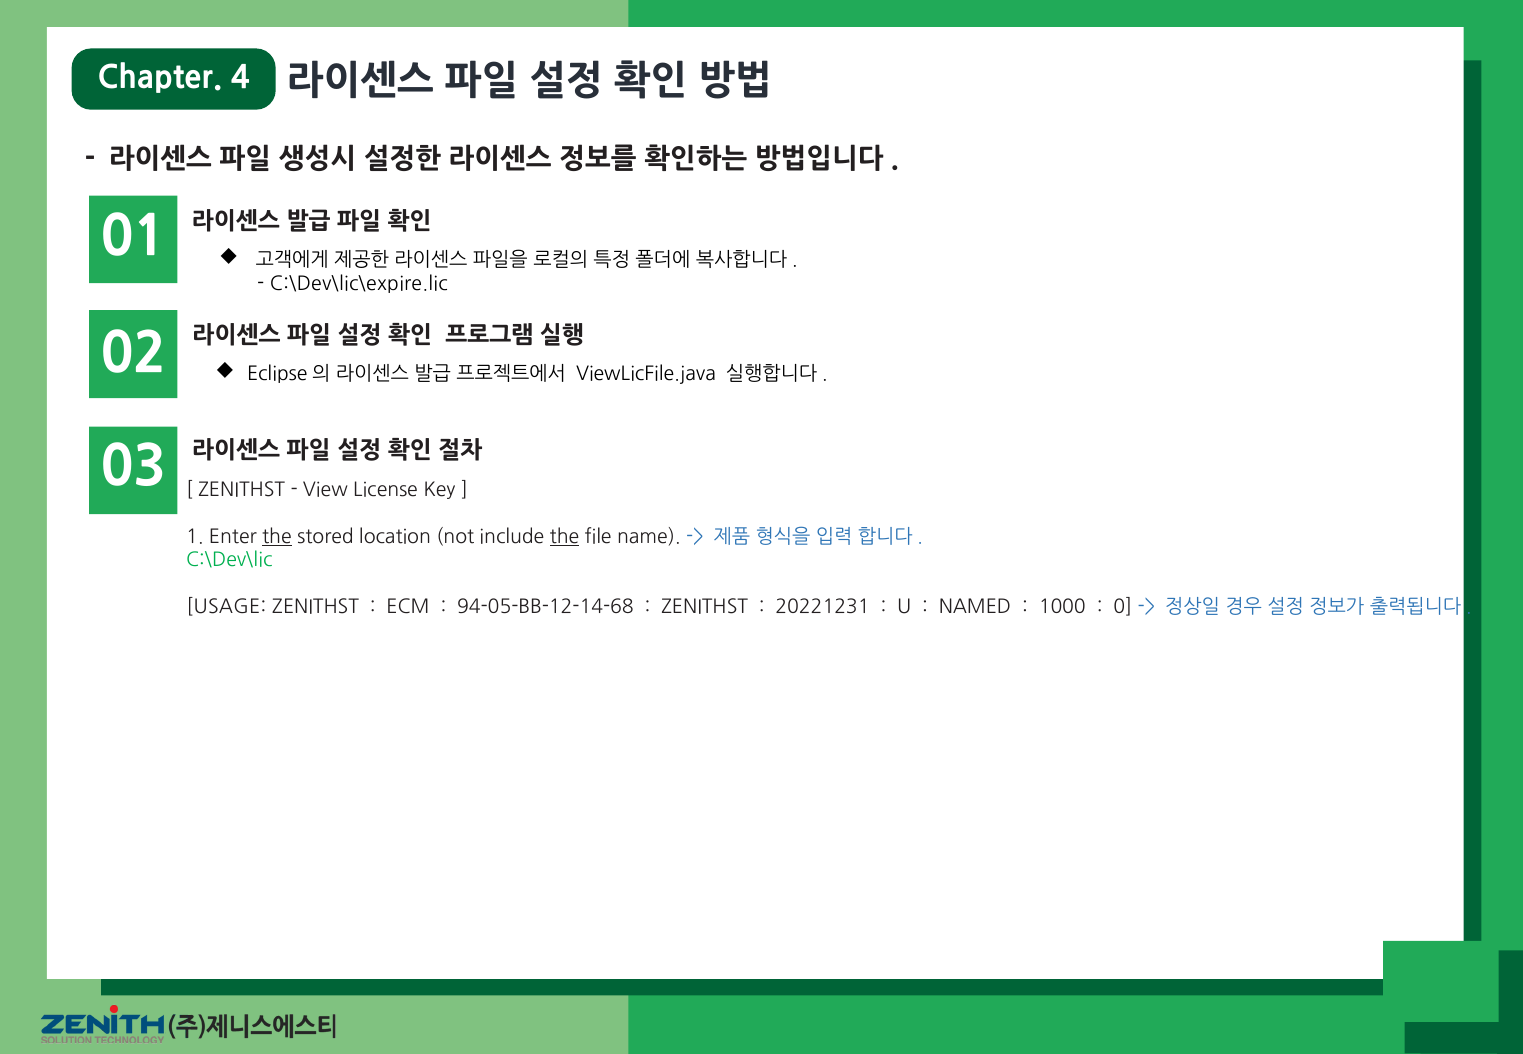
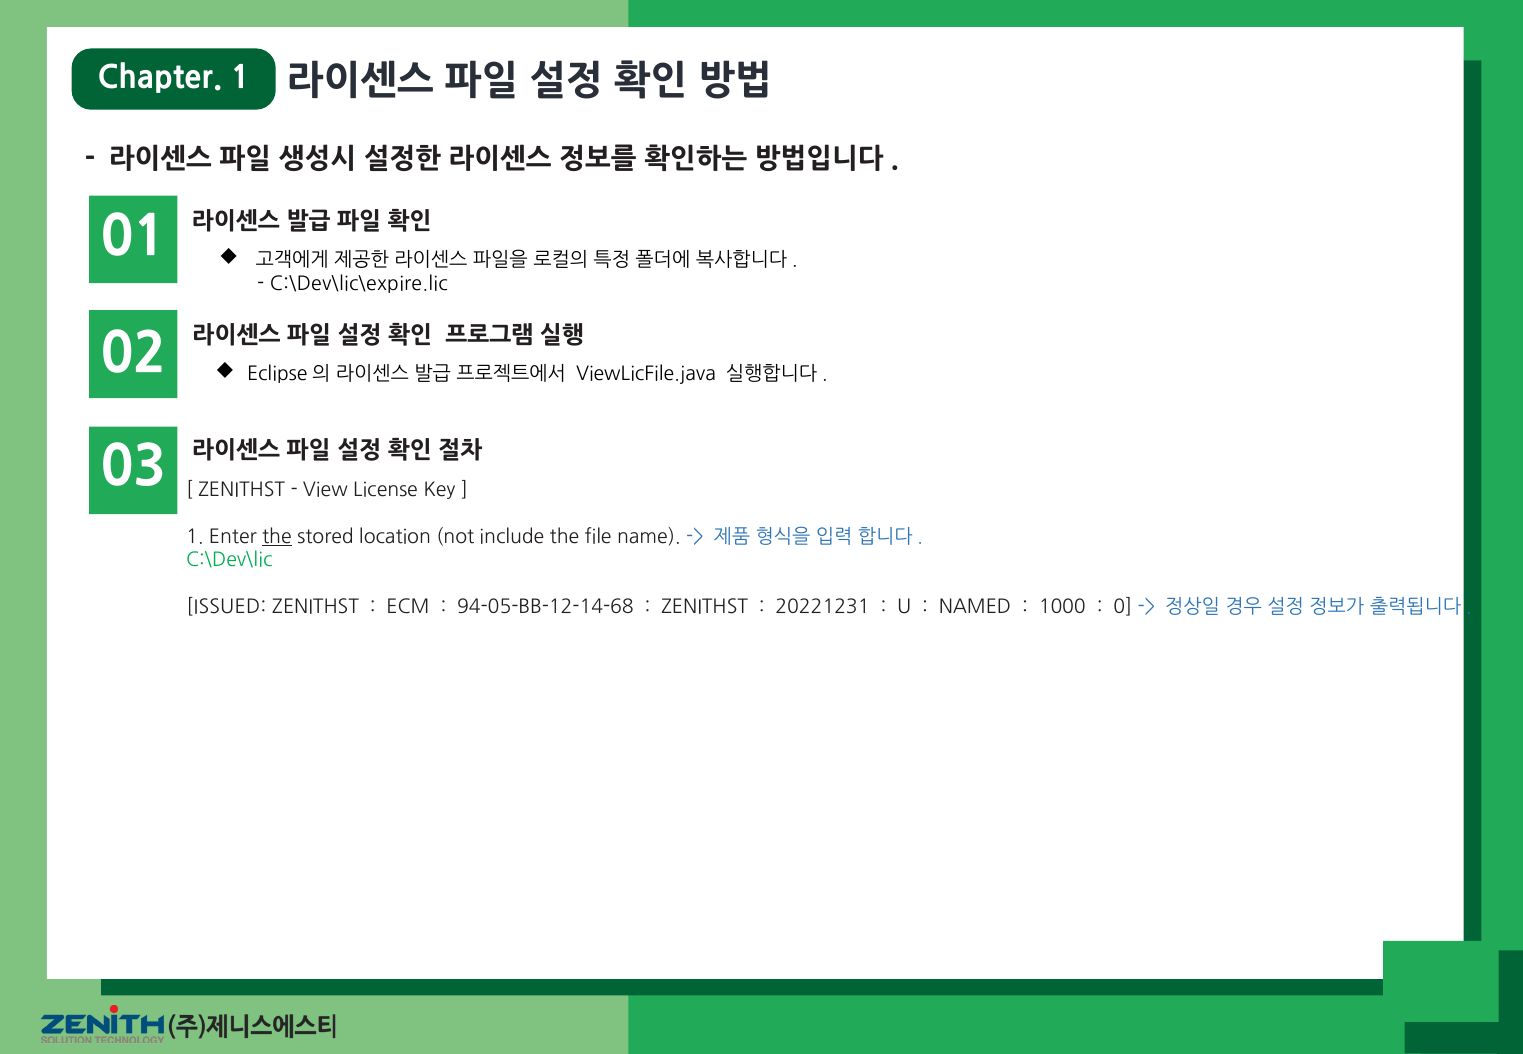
Chapter 4: 4 -> 1 (240, 78)
the underline: present -> none (564, 537)
USAGE: USAGE -> ISSUED (226, 607)
